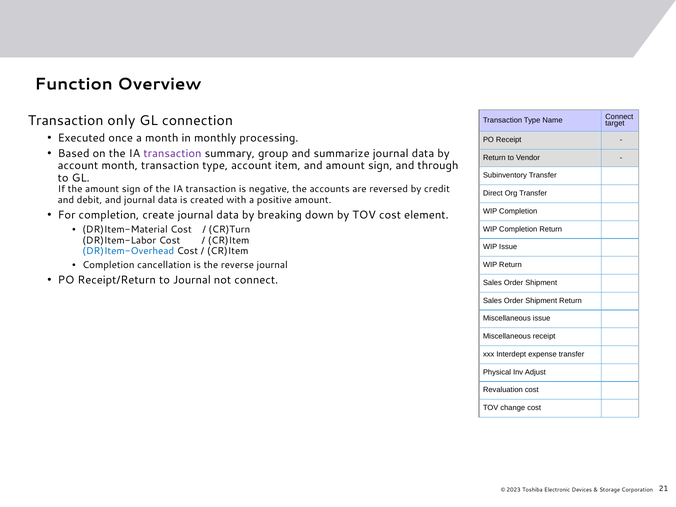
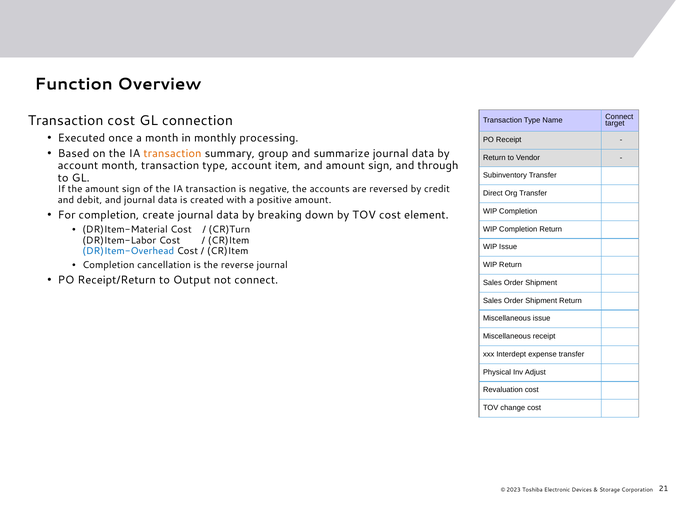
Transaction only: only -> cost (121, 121)
transaction colour: purple -> orange (172, 153)
to Journal: Journal -> Output (192, 280)
